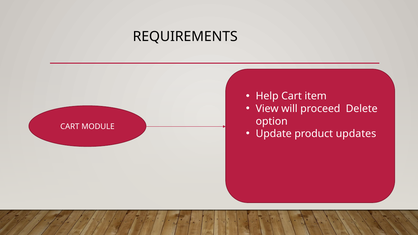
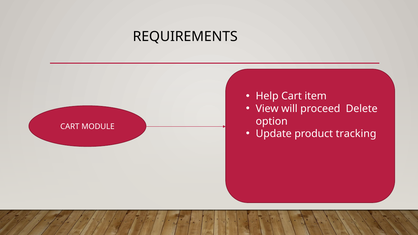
updates: updates -> tracking (356, 134)
